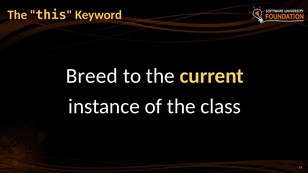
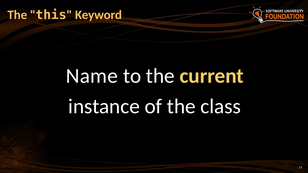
Breed: Breed -> Name (92, 76)
